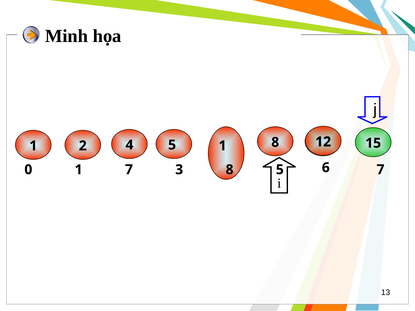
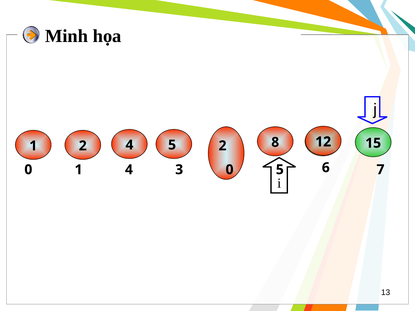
2 1: 1 -> 2 (223, 146)
1 7: 7 -> 4 (129, 170)
3 8: 8 -> 0 (230, 170)
